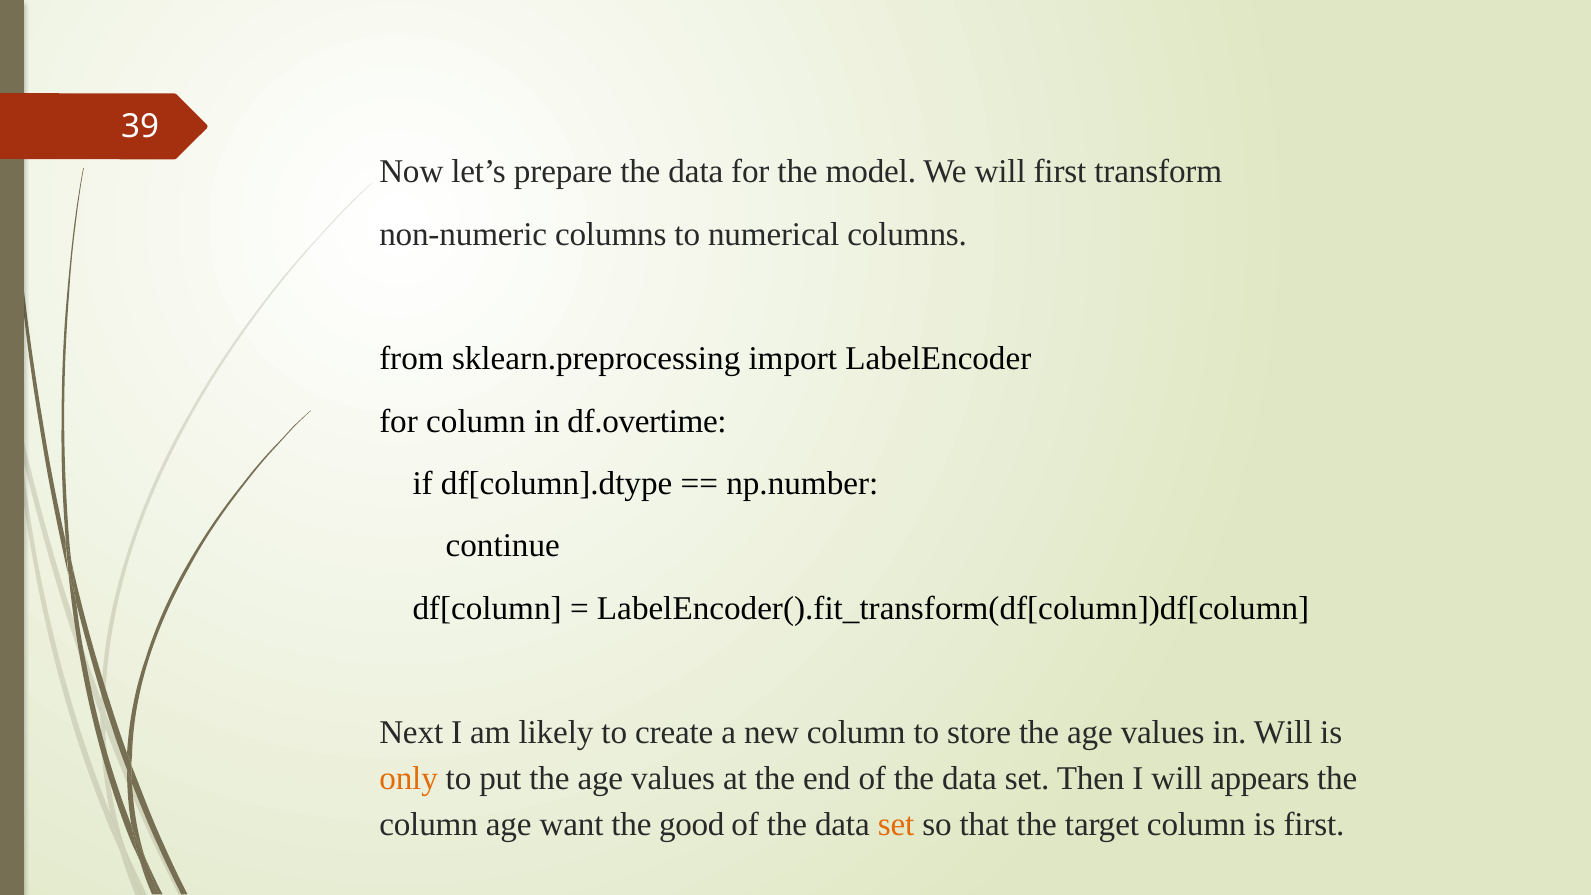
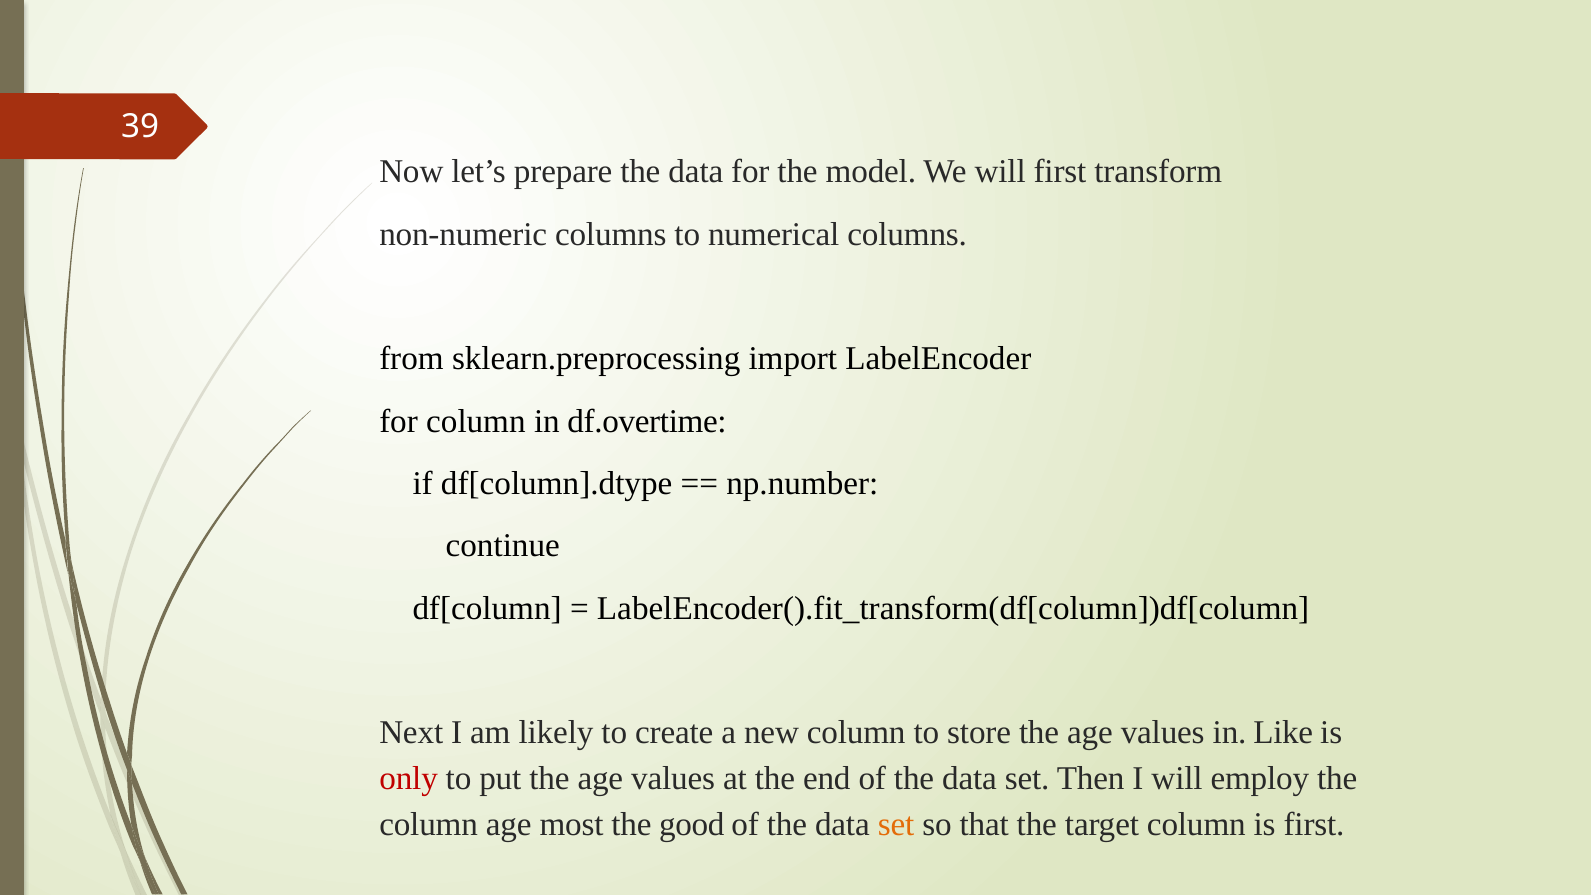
in Will: Will -> Like (1283, 733)
only colour: orange -> red (409, 779)
appears: appears -> employ (1260, 779)
want: want -> most (572, 824)
